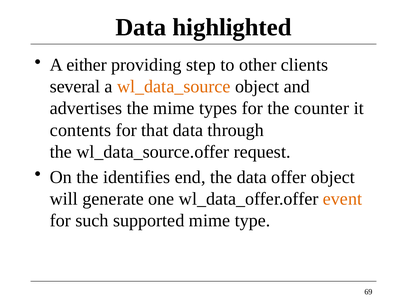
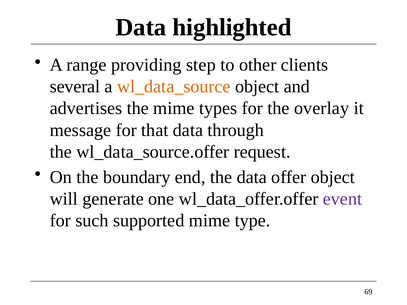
either: either -> range (86, 65)
counter: counter -> overlay (322, 108)
contents: contents -> message (81, 130)
identifies: identifies -> boundary (137, 177)
event colour: orange -> purple (343, 199)
